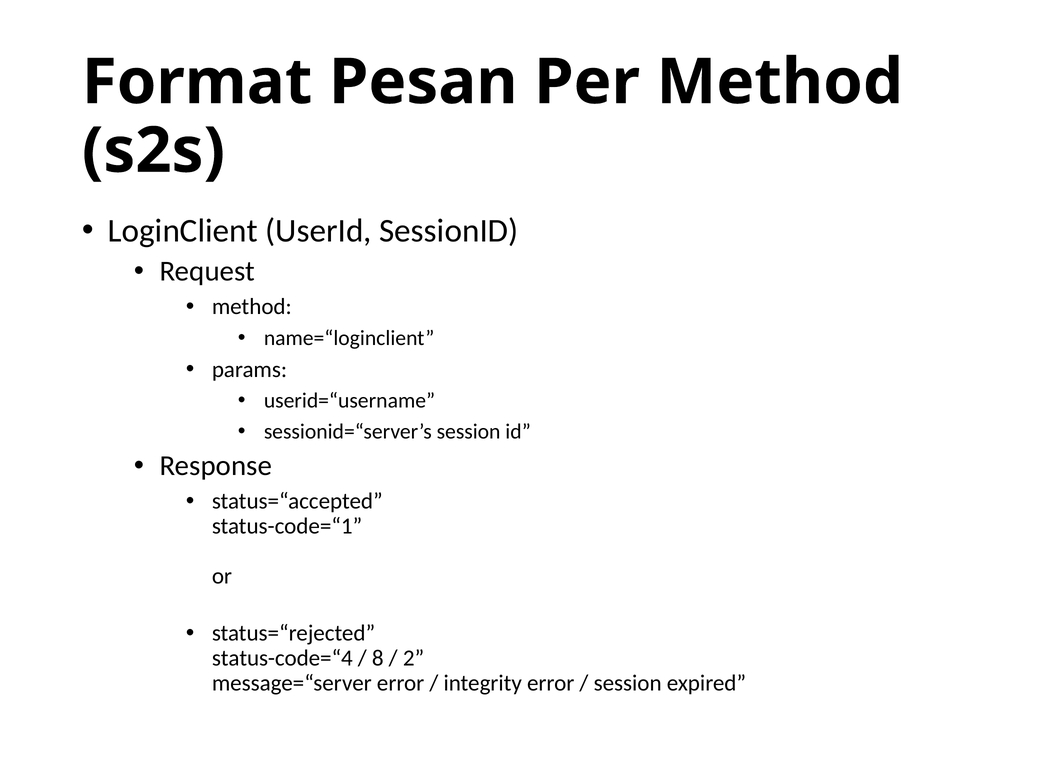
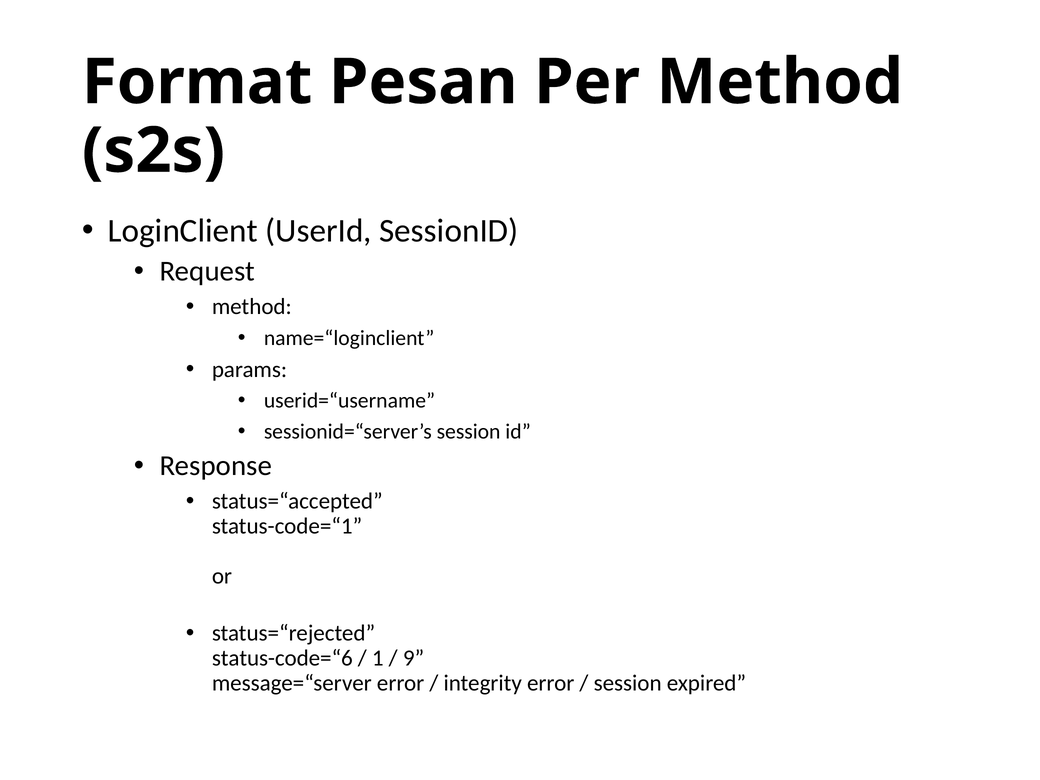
status-code=“4: status-code=“4 -> status-code=“6 (282, 658)
8: 8 -> 1 (378, 658)
2: 2 -> 9 (414, 658)
